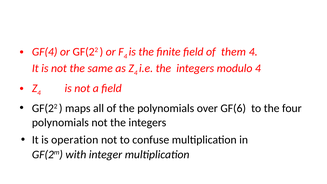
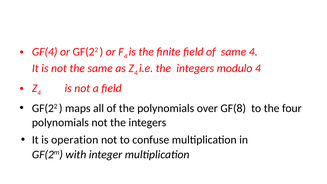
of them: them -> same (234, 52)
GF(6: GF(6 -> GF(8 (233, 108)
